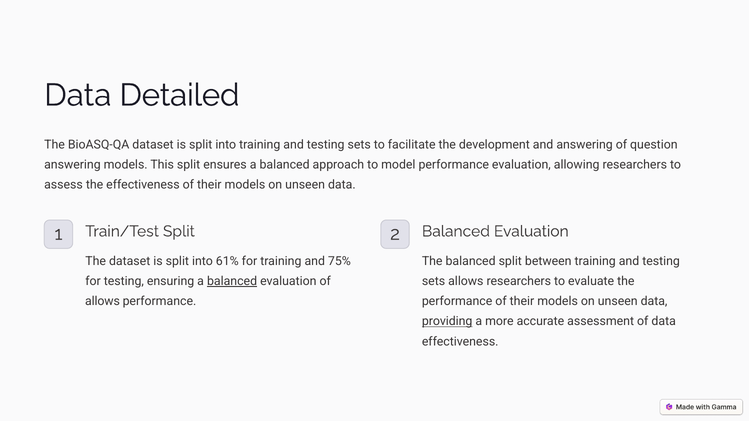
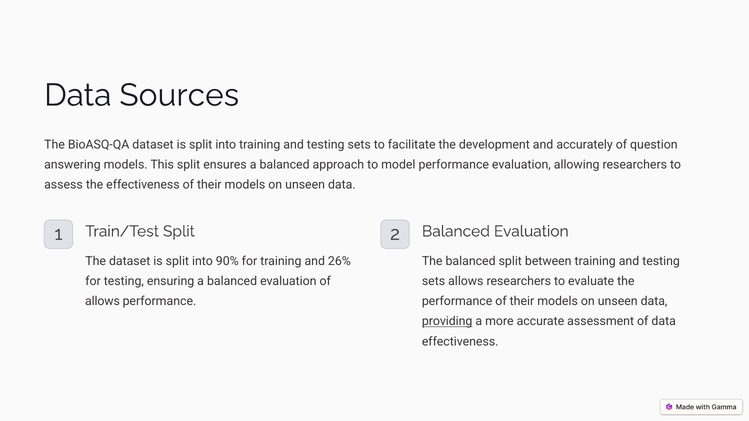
Detailed: Detailed -> Sources (179, 95)
and answering: answering -> accurately (585, 145)
61%: 61% -> 90% (227, 261)
75%: 75% -> 26% (339, 261)
balanced underline: present -> none (232, 281)
